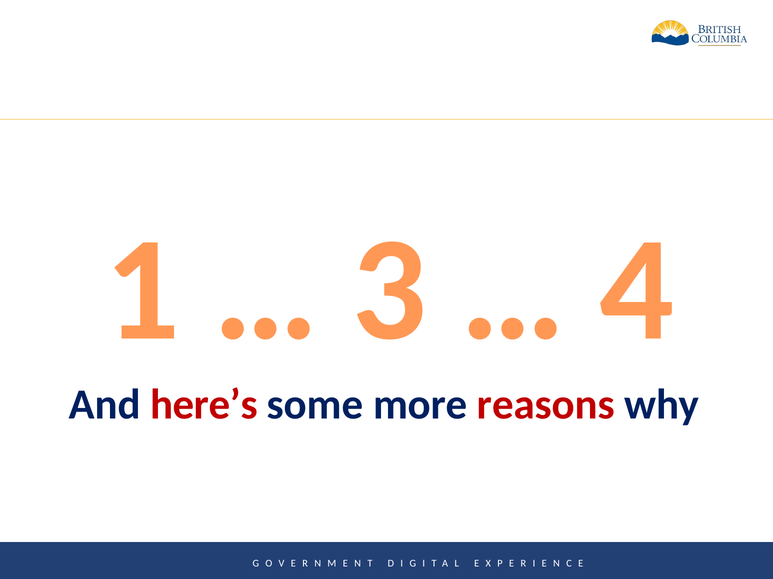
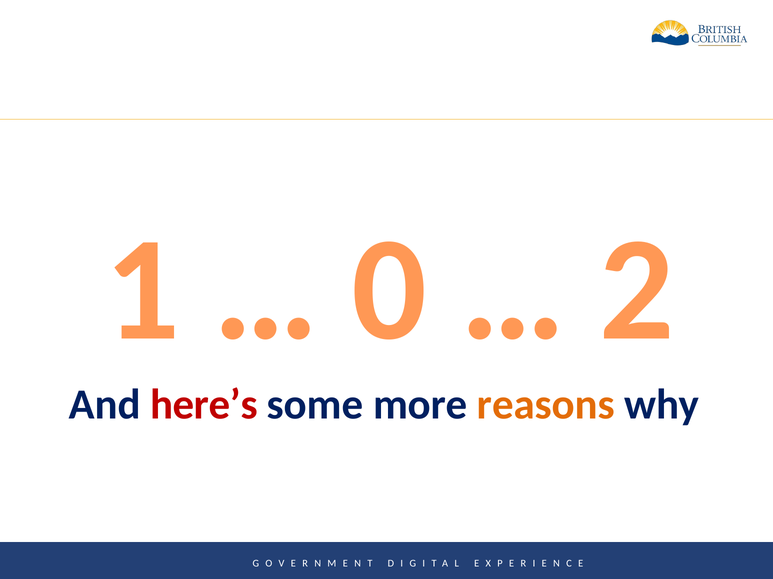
3: 3 -> 0 (389, 290)
4: 4 -> 2 (637, 290)
reasons colour: red -> orange (546, 405)
